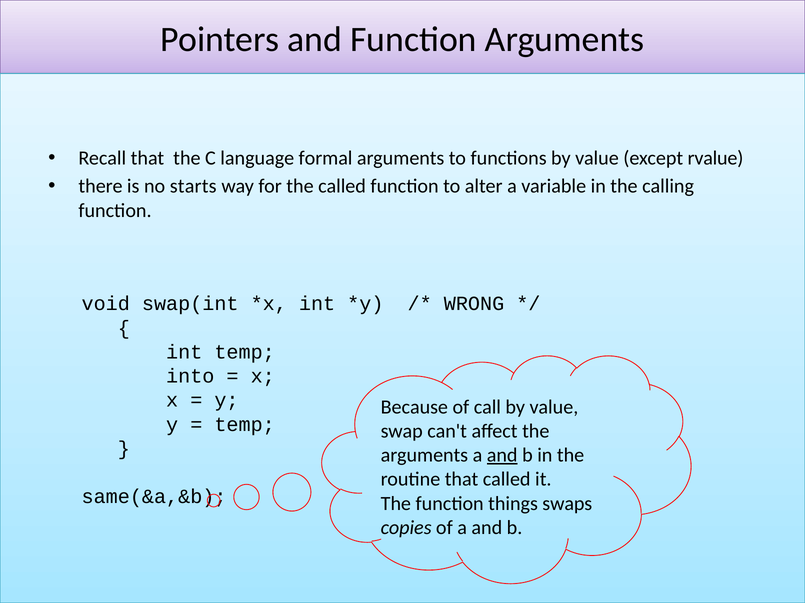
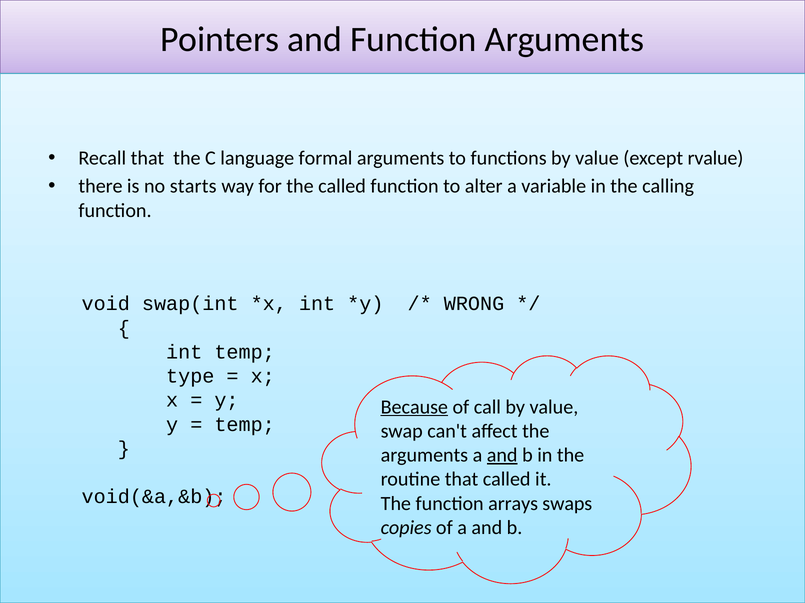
into: into -> type (190, 377)
Because underline: none -> present (414, 407)
same(&a,&b: same(&a,&b -> void(&a,&b (154, 497)
things: things -> arrays (513, 504)
